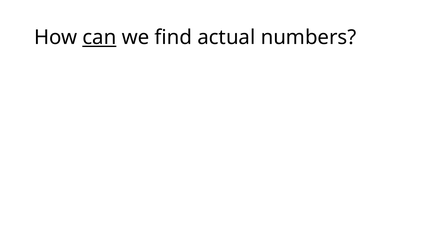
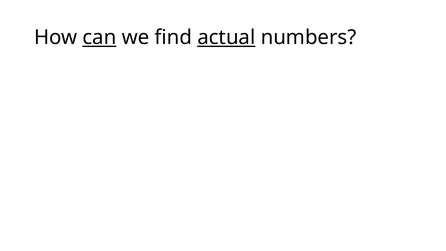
actual underline: none -> present (226, 37)
